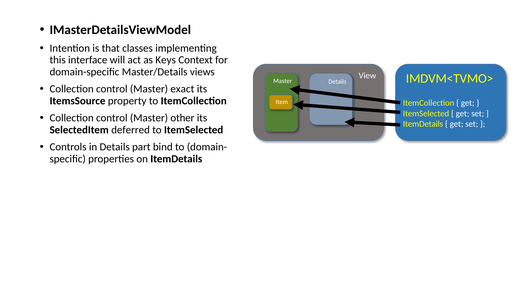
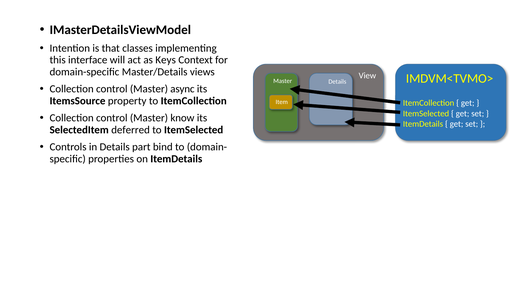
exact: exact -> async (182, 89)
other: other -> know (182, 118)
